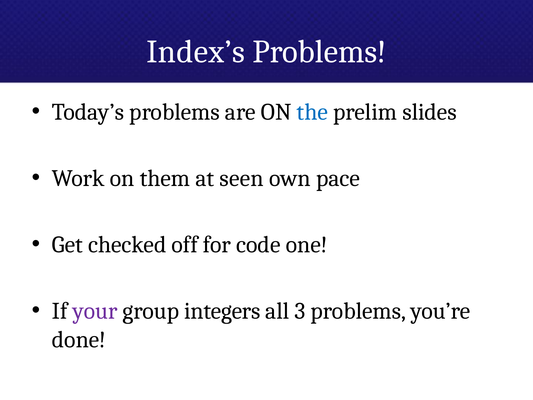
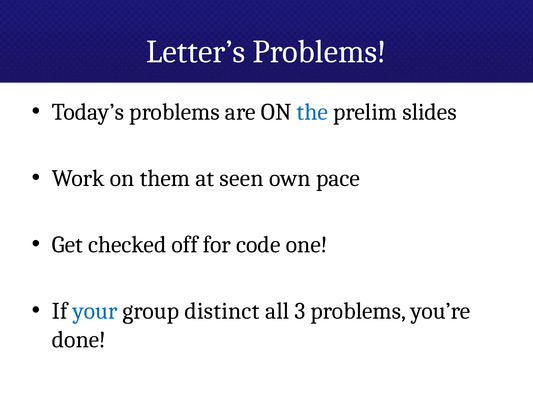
Index’s: Index’s -> Letter’s (196, 52)
your colour: purple -> blue (95, 311)
integers: integers -> distinct (222, 311)
